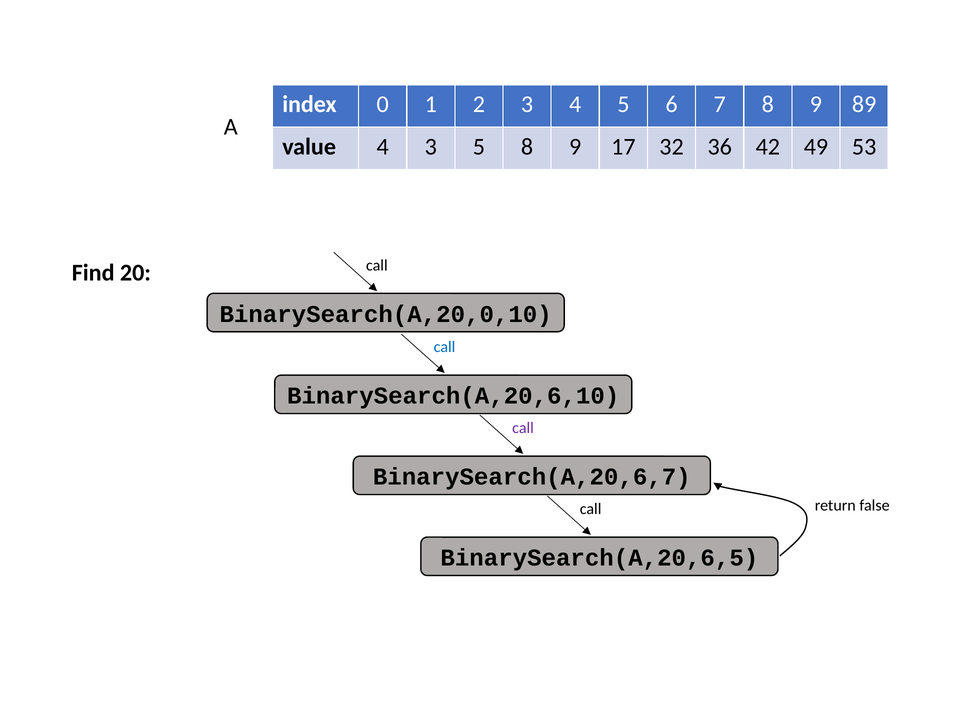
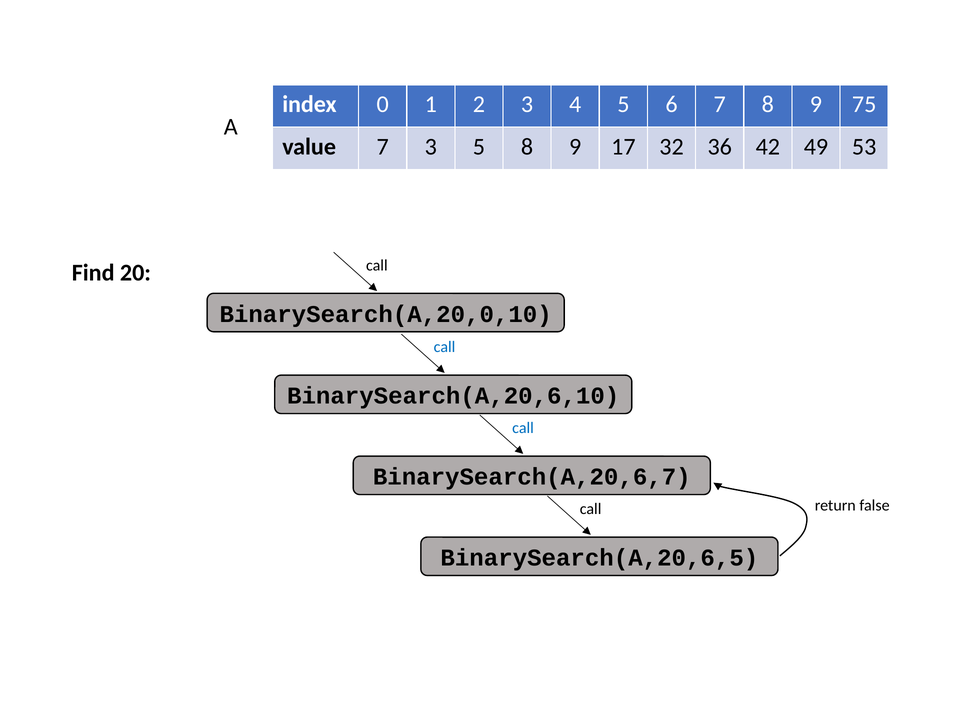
89: 89 -> 75 (864, 105)
value 4: 4 -> 7 (383, 147)
call colour: purple -> blue (523, 428)
